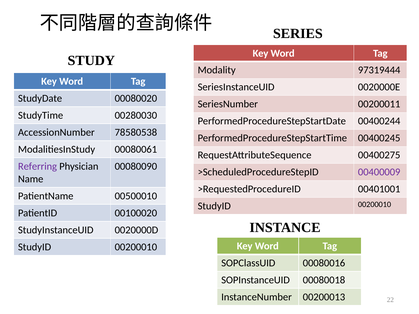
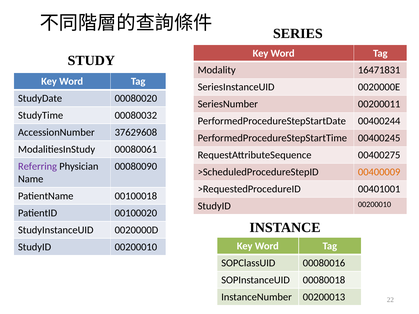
97319444: 97319444 -> 16471831 (379, 70)
00280030: 00280030 -> 00080032 (136, 115)
78580538: 78580538 -> 37629608 (136, 132)
00400009 colour: purple -> orange (379, 172)
00500010: 00500010 -> 00100018 (136, 196)
